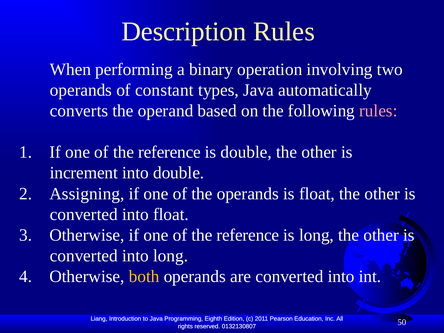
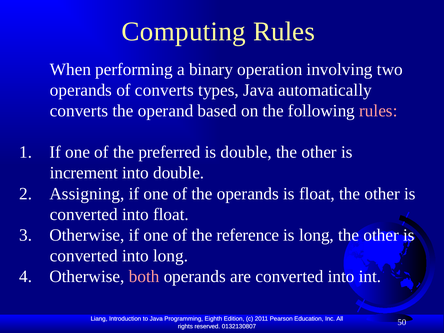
Description: Description -> Computing (184, 31)
of constant: constant -> converts (164, 90)
reference: reference -> preferred (169, 152)
both colour: yellow -> pink (144, 277)
